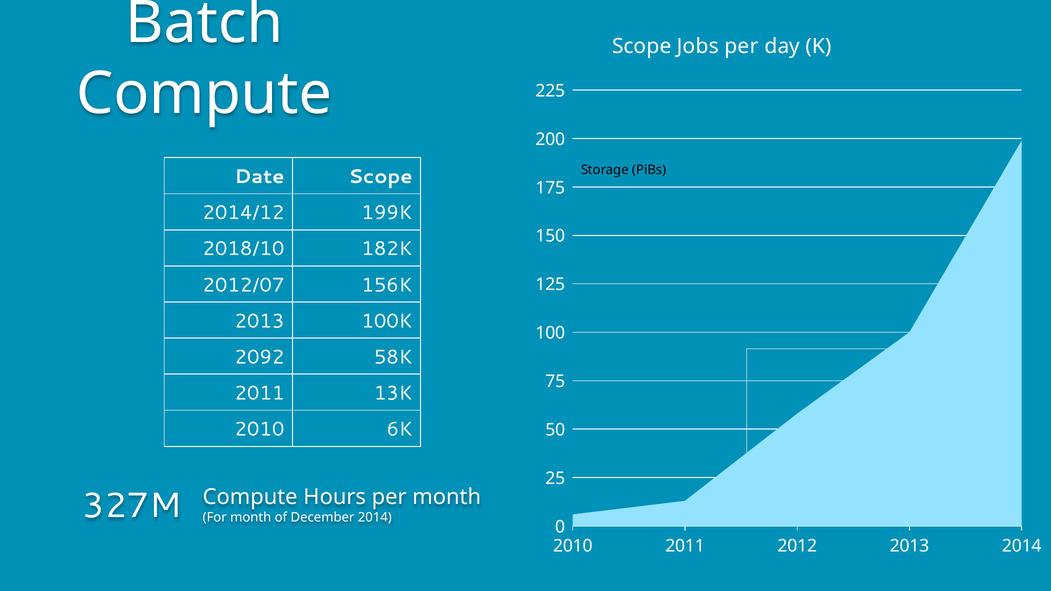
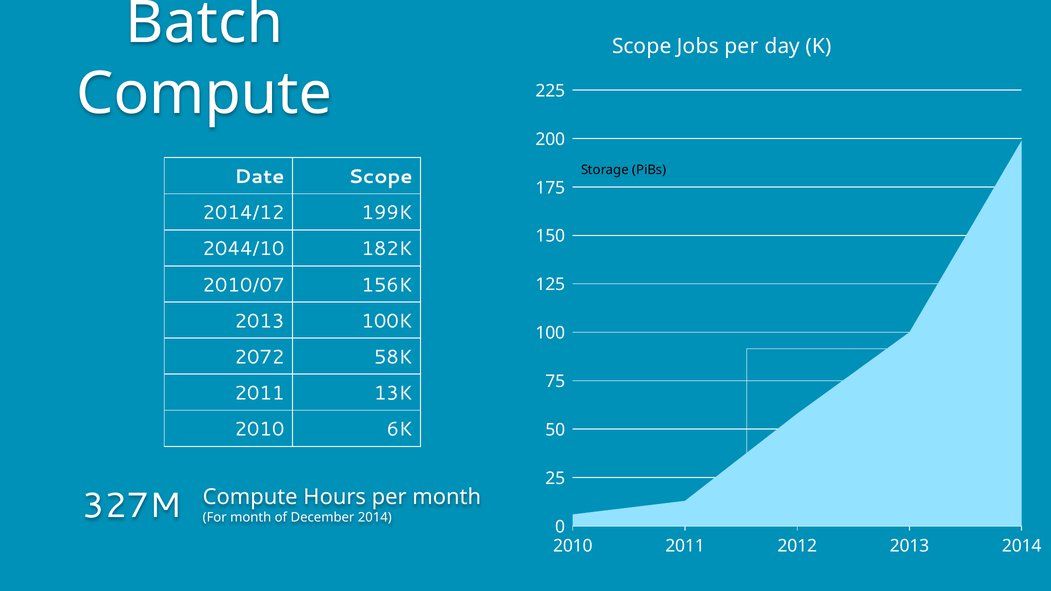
2018/10: 2018/10 -> 2044/10 (243, 249)
2012/07: 2012/07 -> 2010/07 (243, 285)
2092: 2092 -> 2072 (259, 357)
